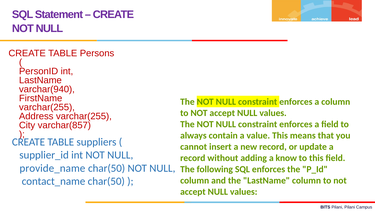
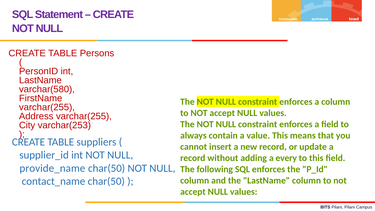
varchar(940: varchar(940 -> varchar(580 (47, 89)
varchar(857: varchar(857 -> varchar(253 (64, 125)
know: know -> every (286, 158)
